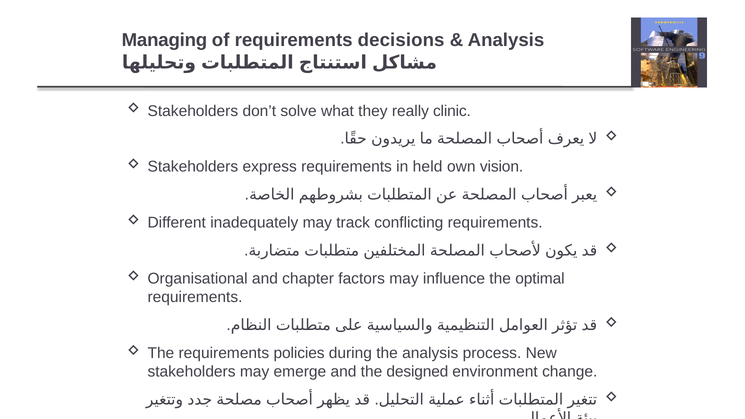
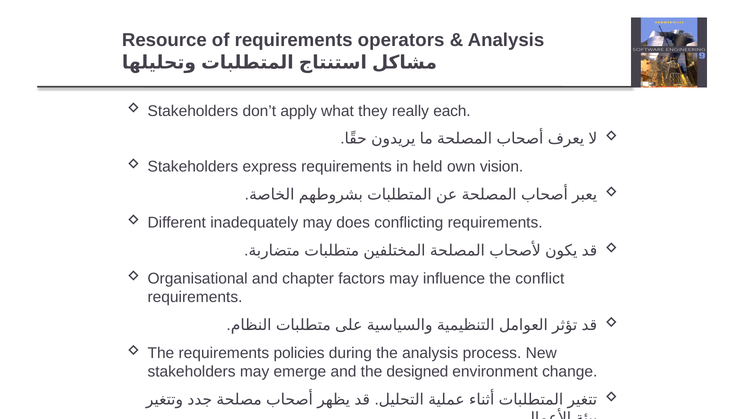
Managing: Managing -> Resource (164, 40)
decisions: decisions -> operators (401, 40)
solve: solve -> apply (299, 111)
clinic: clinic -> each (452, 111)
track: track -> does (353, 223)
optimal: optimal -> conflict (540, 279)
